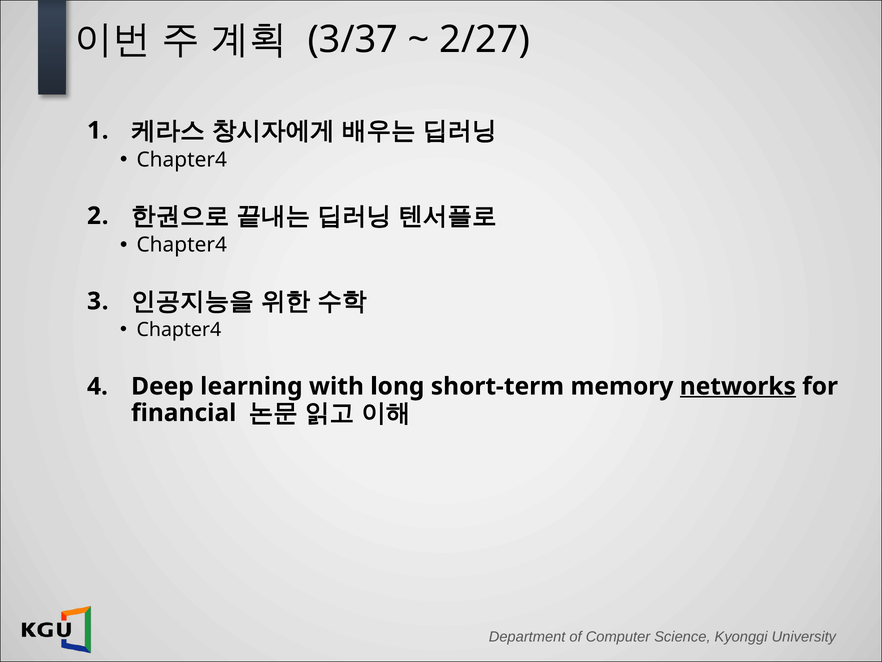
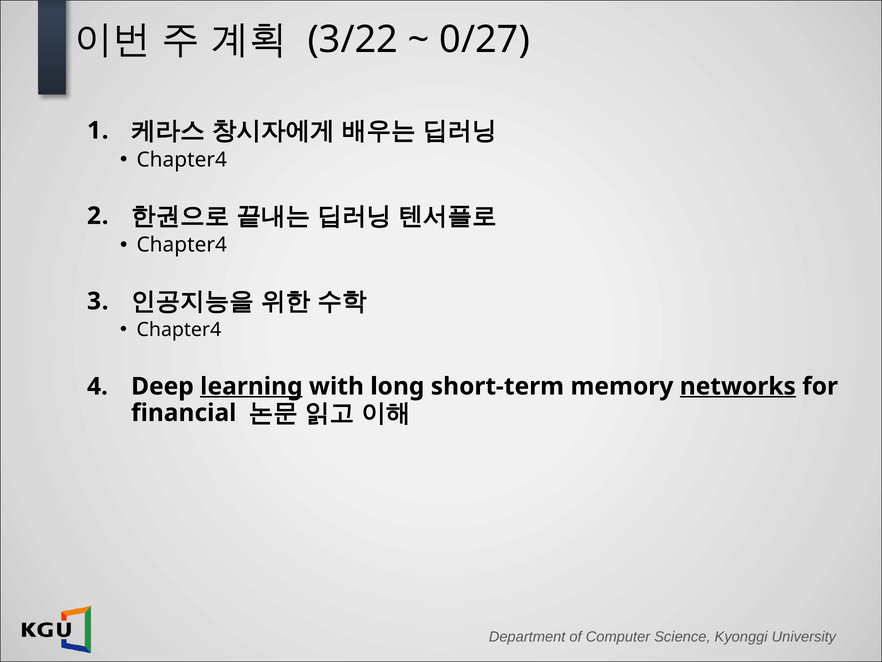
3/37: 3/37 -> 3/22 (353, 40)
2/27: 2/27 -> 0/27 (485, 40)
learning underline: none -> present (251, 386)
